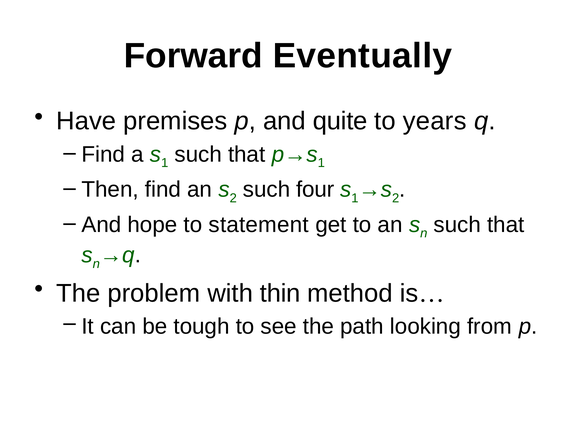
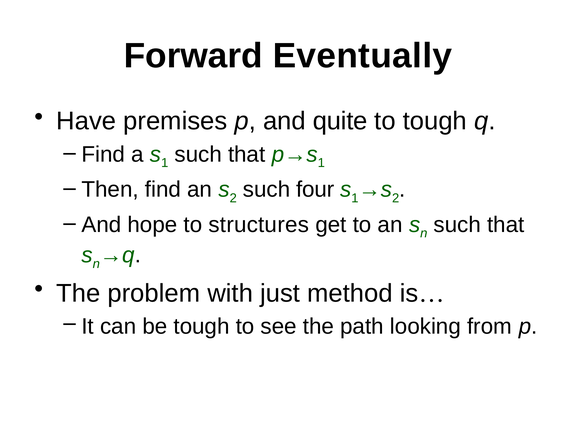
to years: years -> tough (435, 121)
statement: statement -> structures (259, 224)
thin: thin -> just (280, 293)
